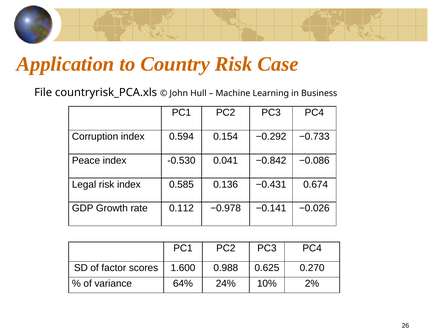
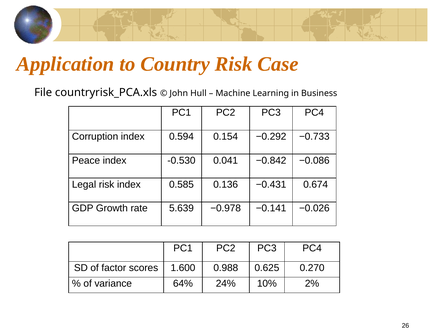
0.112: 0.112 -> 5.639 (181, 208)
